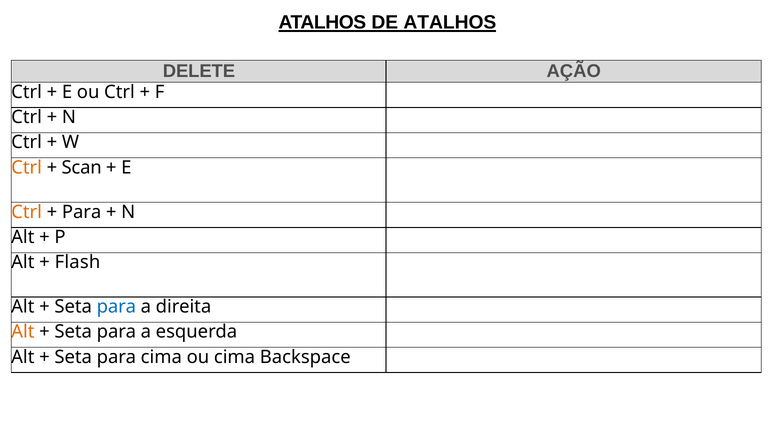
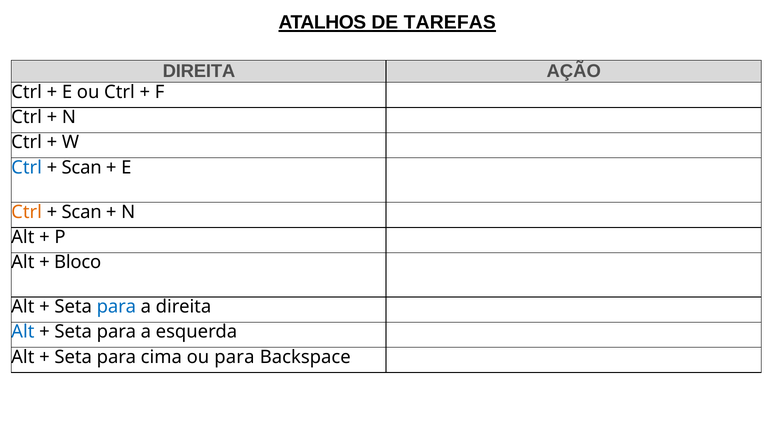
DE ATALHOS: ATALHOS -> TAREFAS (450, 22)
DELETE: DELETE -> DIREITA (199, 71)
Ctrl colour: orange -> blue (27, 167)
Para: Para -> Scan (82, 212)
Flash: Flash -> Bloco (78, 262)
Alt colour: orange -> blue (23, 332)
ou cima: cima -> para (234, 357)
